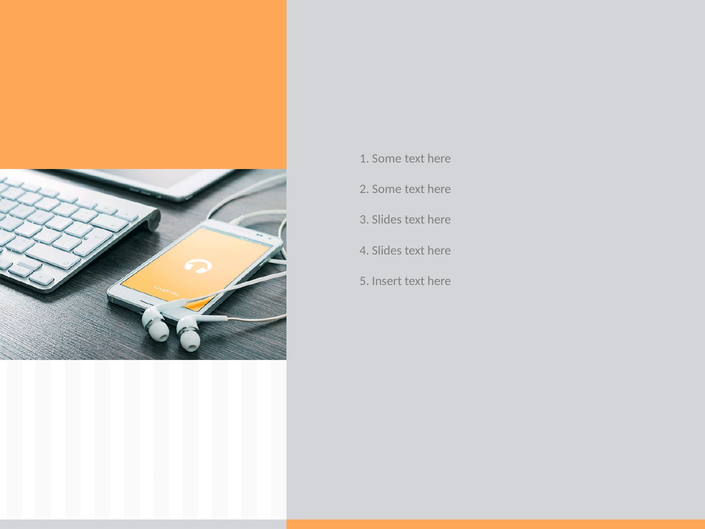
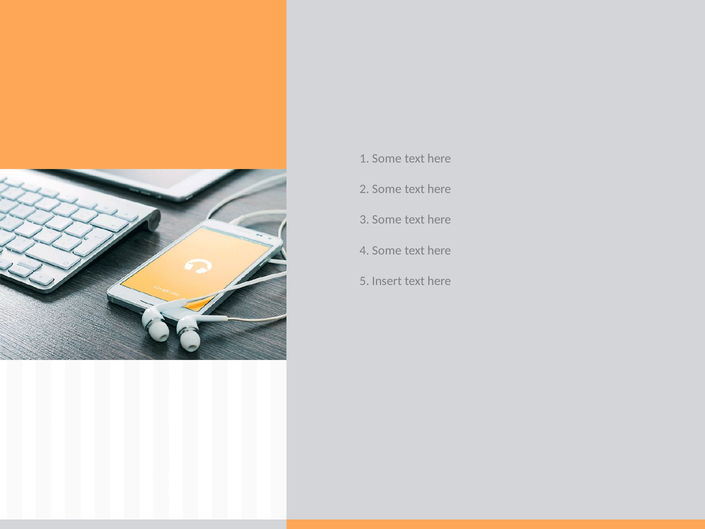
Slides: Slides -> Some (387, 220)
Slides: Slides -> Some (387, 250)
